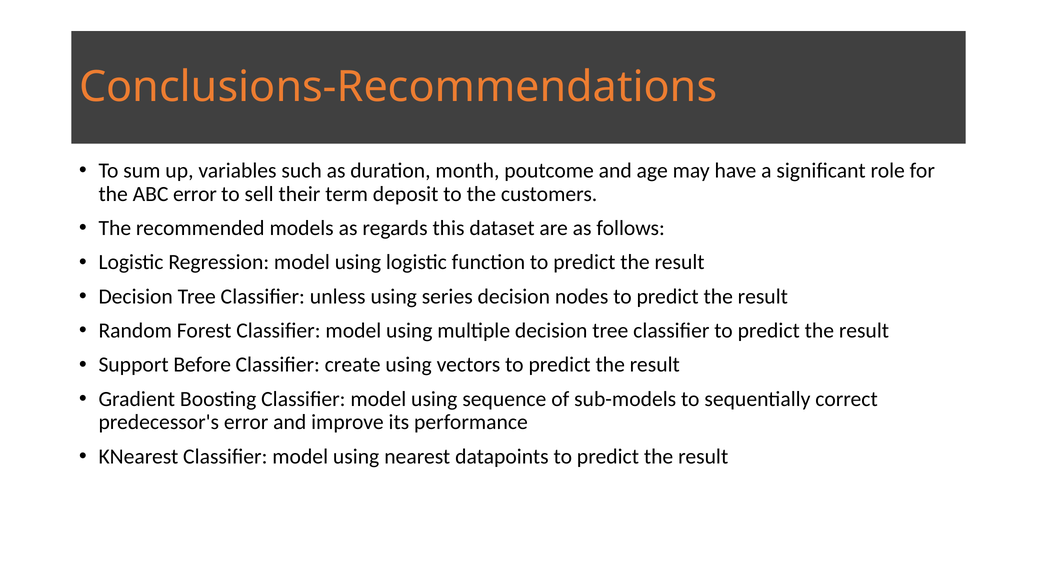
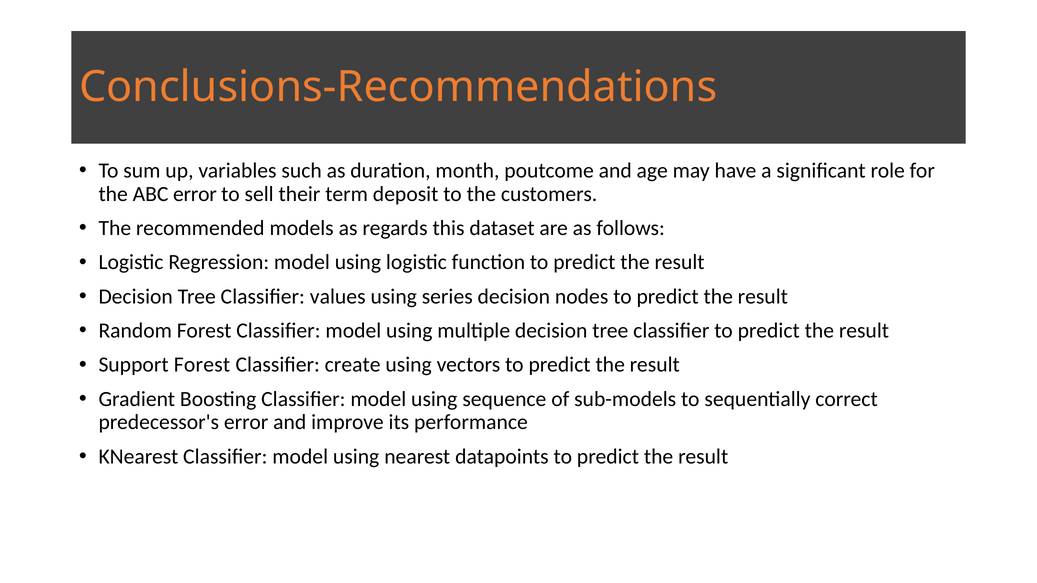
unless: unless -> values (338, 297)
Support Before: Before -> Forest (202, 365)
